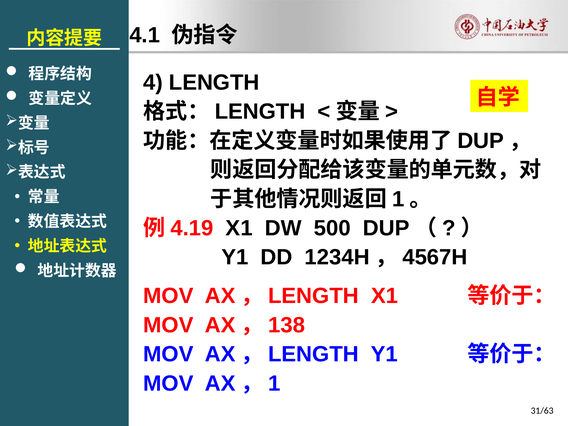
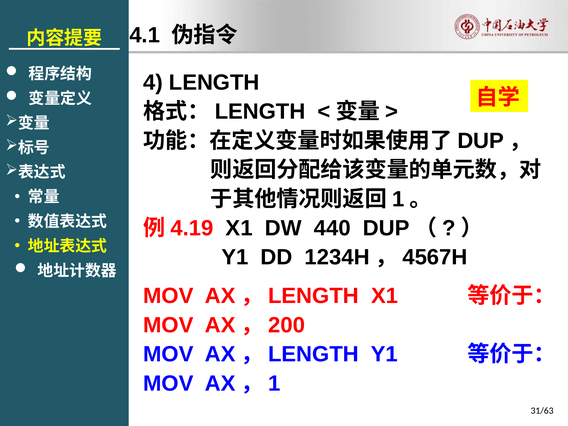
500: 500 -> 440 (332, 228)
138: 138 -> 200 (287, 325)
